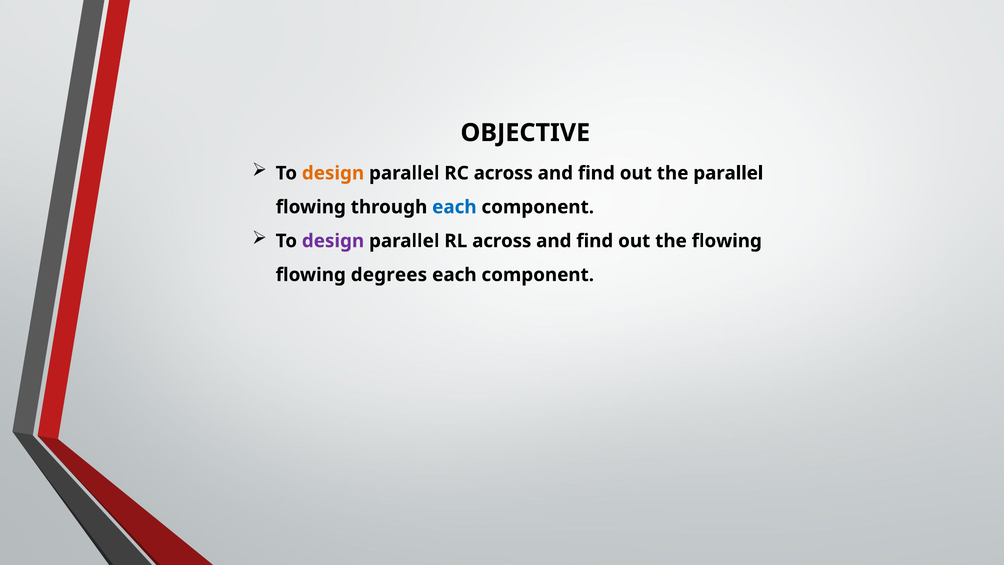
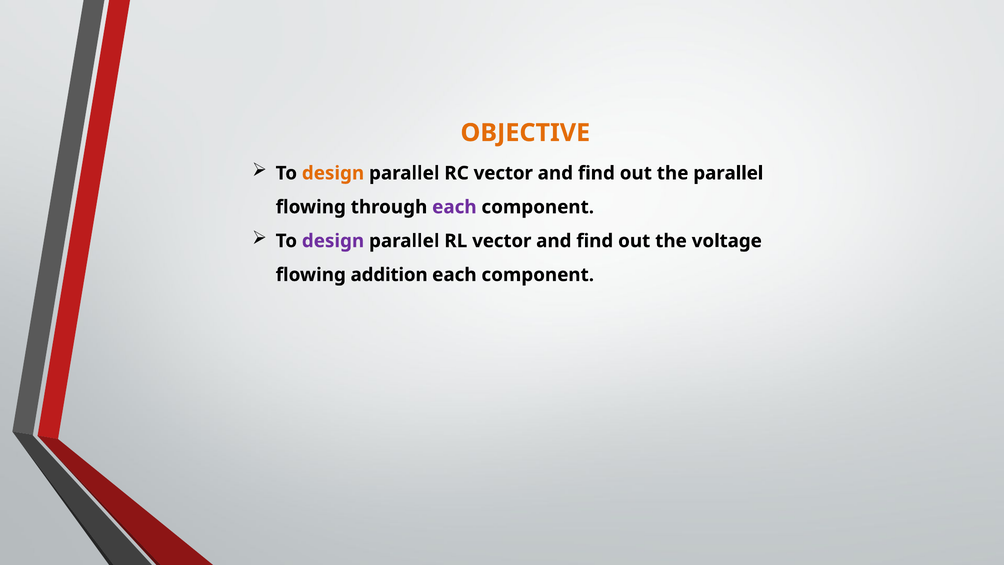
OBJECTIVE colour: black -> orange (525, 133)
RC across: across -> vector (503, 173)
each colour: blue -> purple (454, 207)
RL across: across -> vector (502, 241)
the flowing: flowing -> voltage (727, 241)
degrees: degrees -> addition (389, 275)
